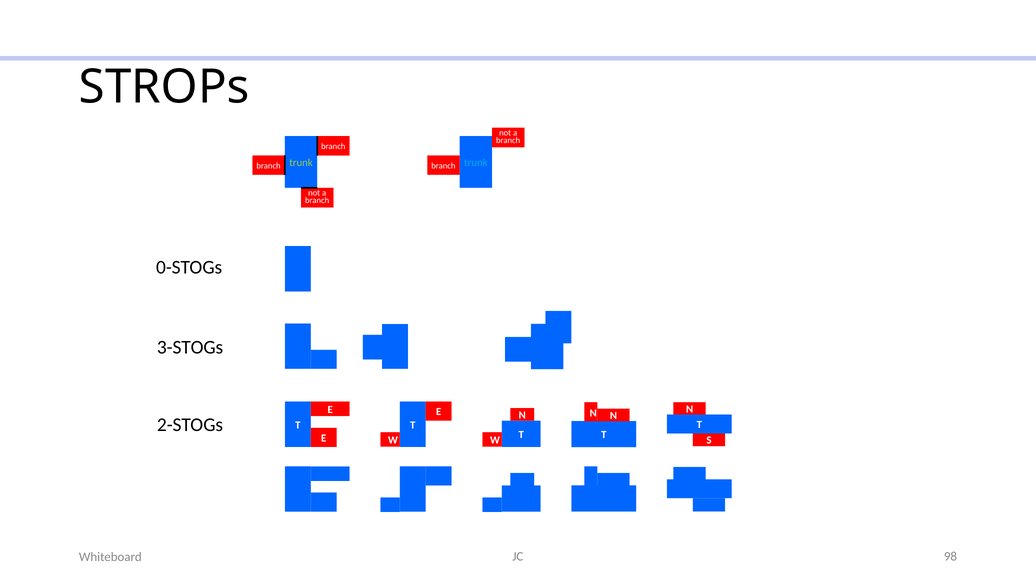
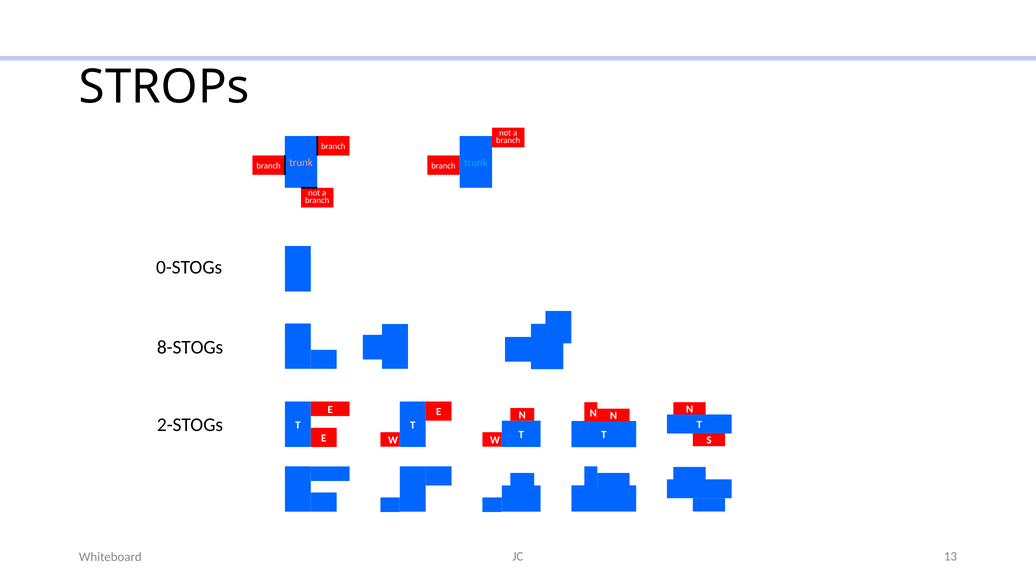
trunk colour: light green -> pink (301, 163)
3-STOGs: 3-STOGs -> 8-STOGs (190, 347)
98: 98 -> 13 (950, 556)
